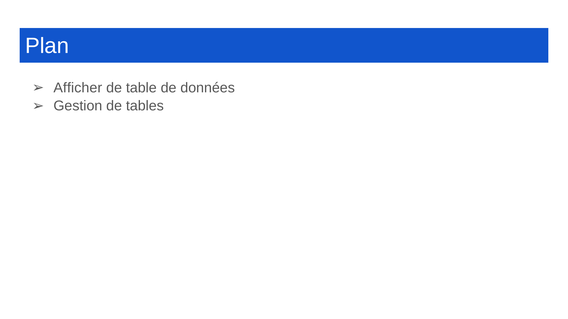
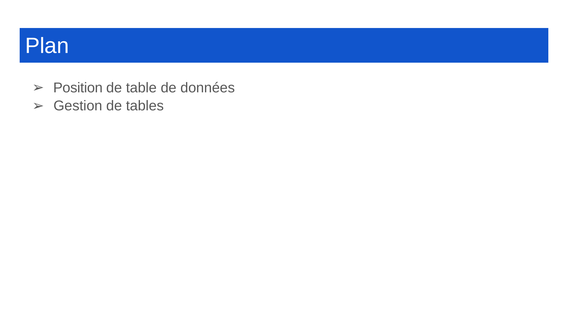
Afficher: Afficher -> Position (78, 88)
